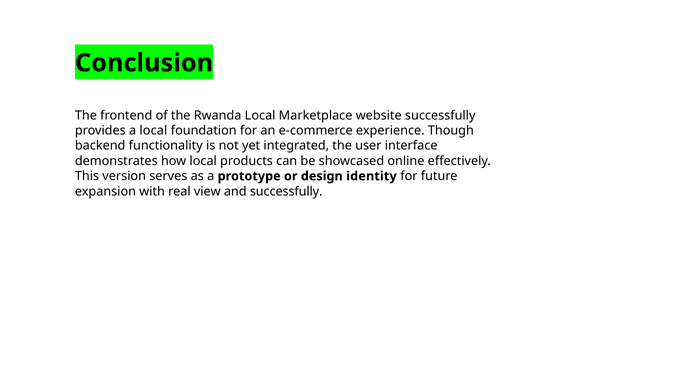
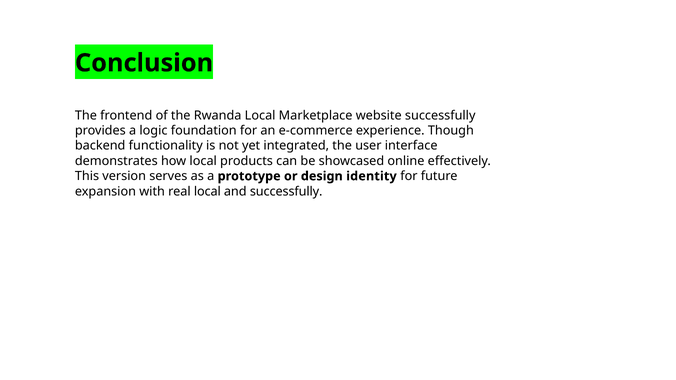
a local: local -> logic (153, 131)
real view: view -> local (207, 191)
